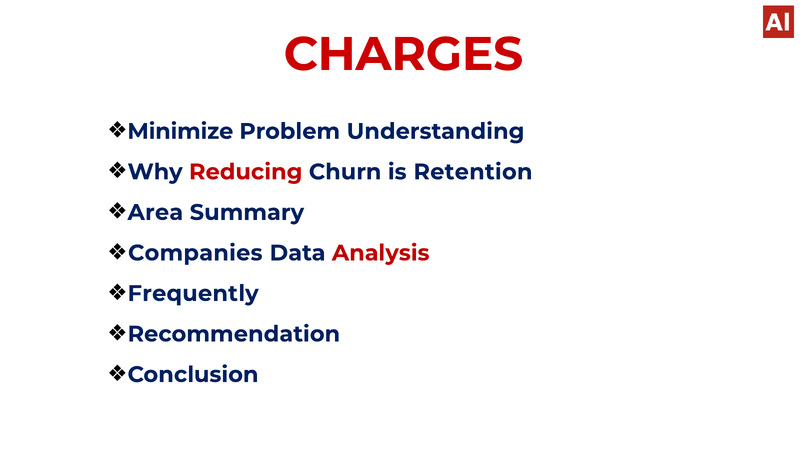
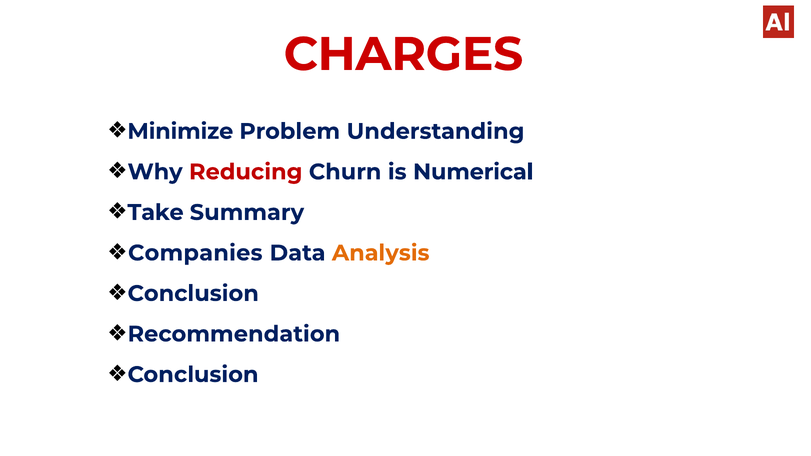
Retention: Retention -> Numerical (473, 172)
Area: Area -> Take (156, 213)
Analysis colour: red -> orange (381, 253)
Frequently: Frequently -> Conclusion (193, 294)
